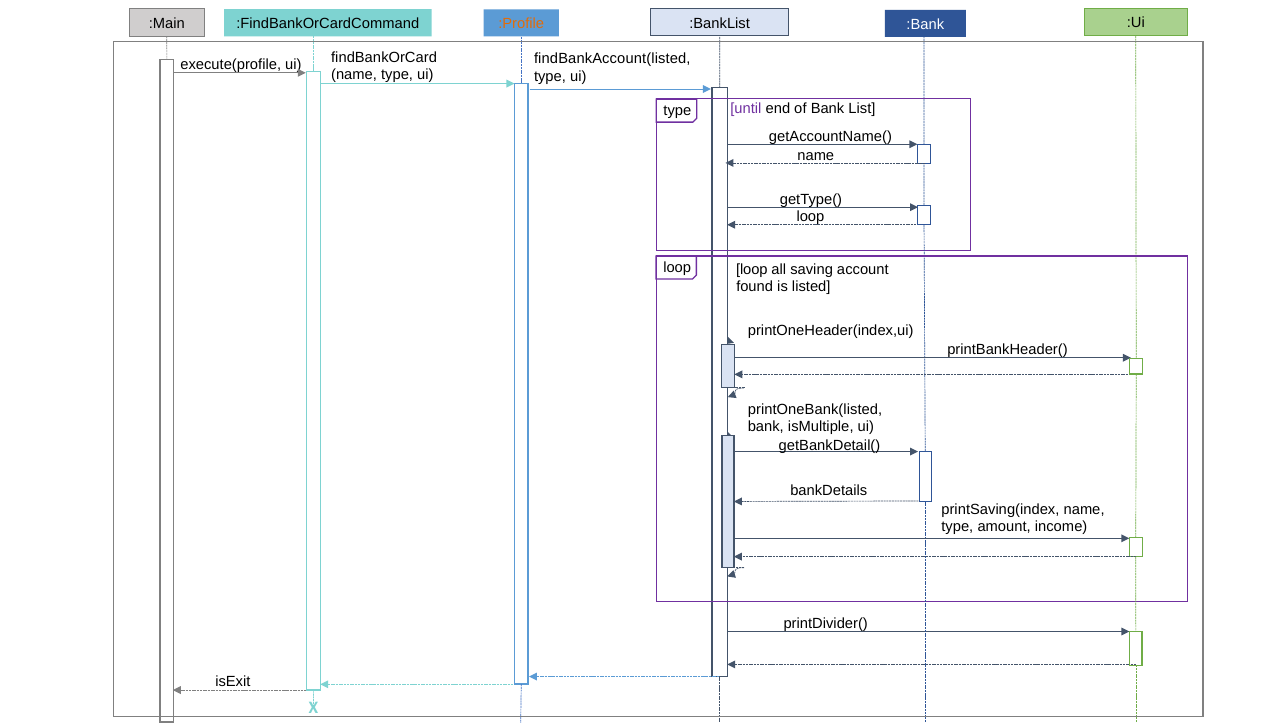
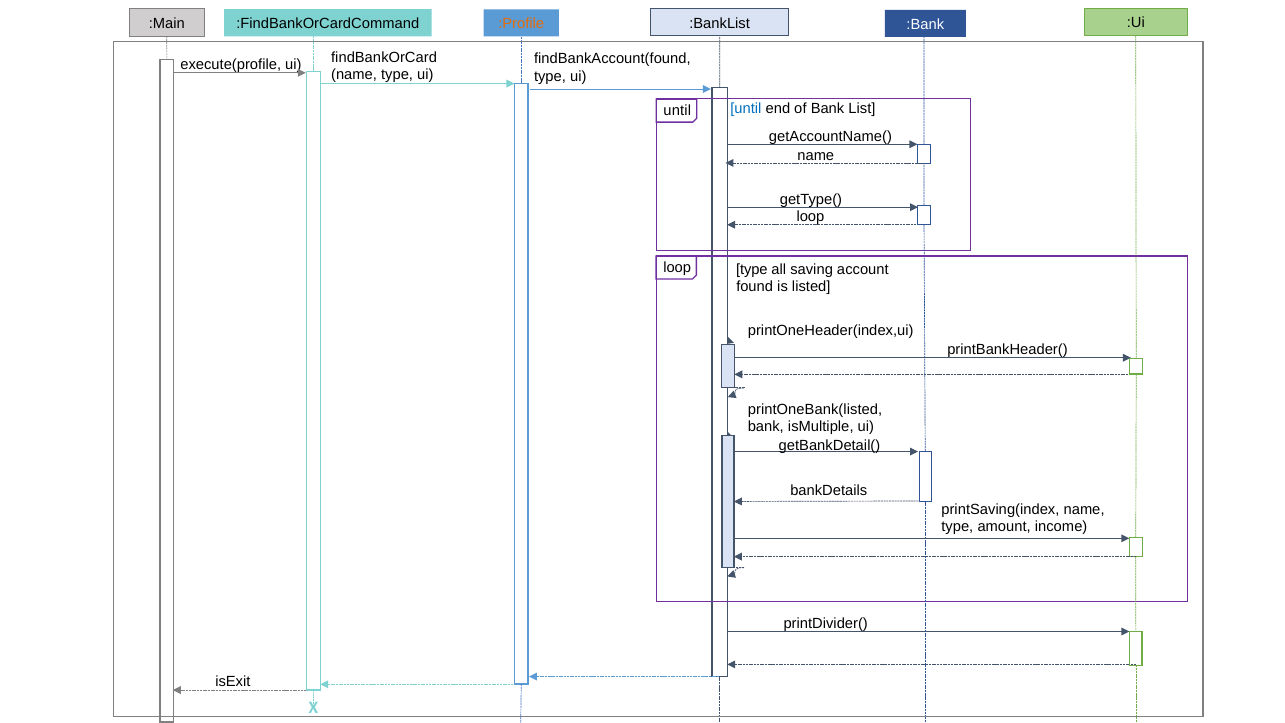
findBankAccount(listed: findBankAccount(listed -> findBankAccount(found (612, 58)
until colour: purple -> blue (746, 108)
type: type -> until (677, 111)
loop: loop -> type (752, 269)
